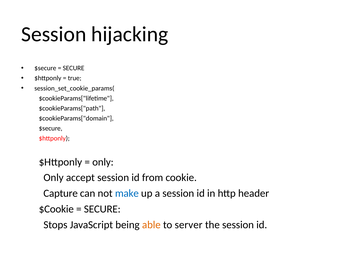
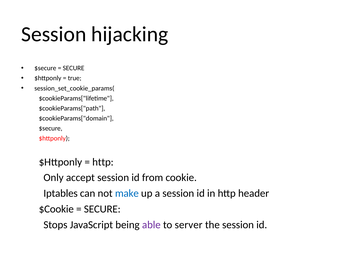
only: only -> http (103, 162)
Capture: Capture -> Iptables (61, 193)
able colour: orange -> purple (151, 225)
